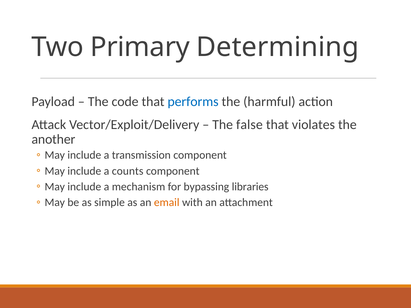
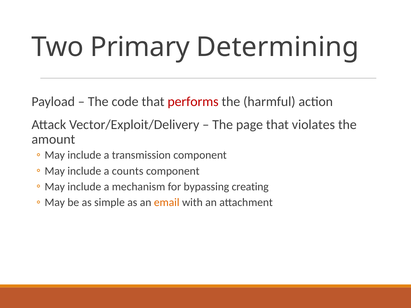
performs colour: blue -> red (193, 102)
false: false -> page (250, 125)
another: another -> amount (53, 139)
libraries: libraries -> creating (250, 187)
